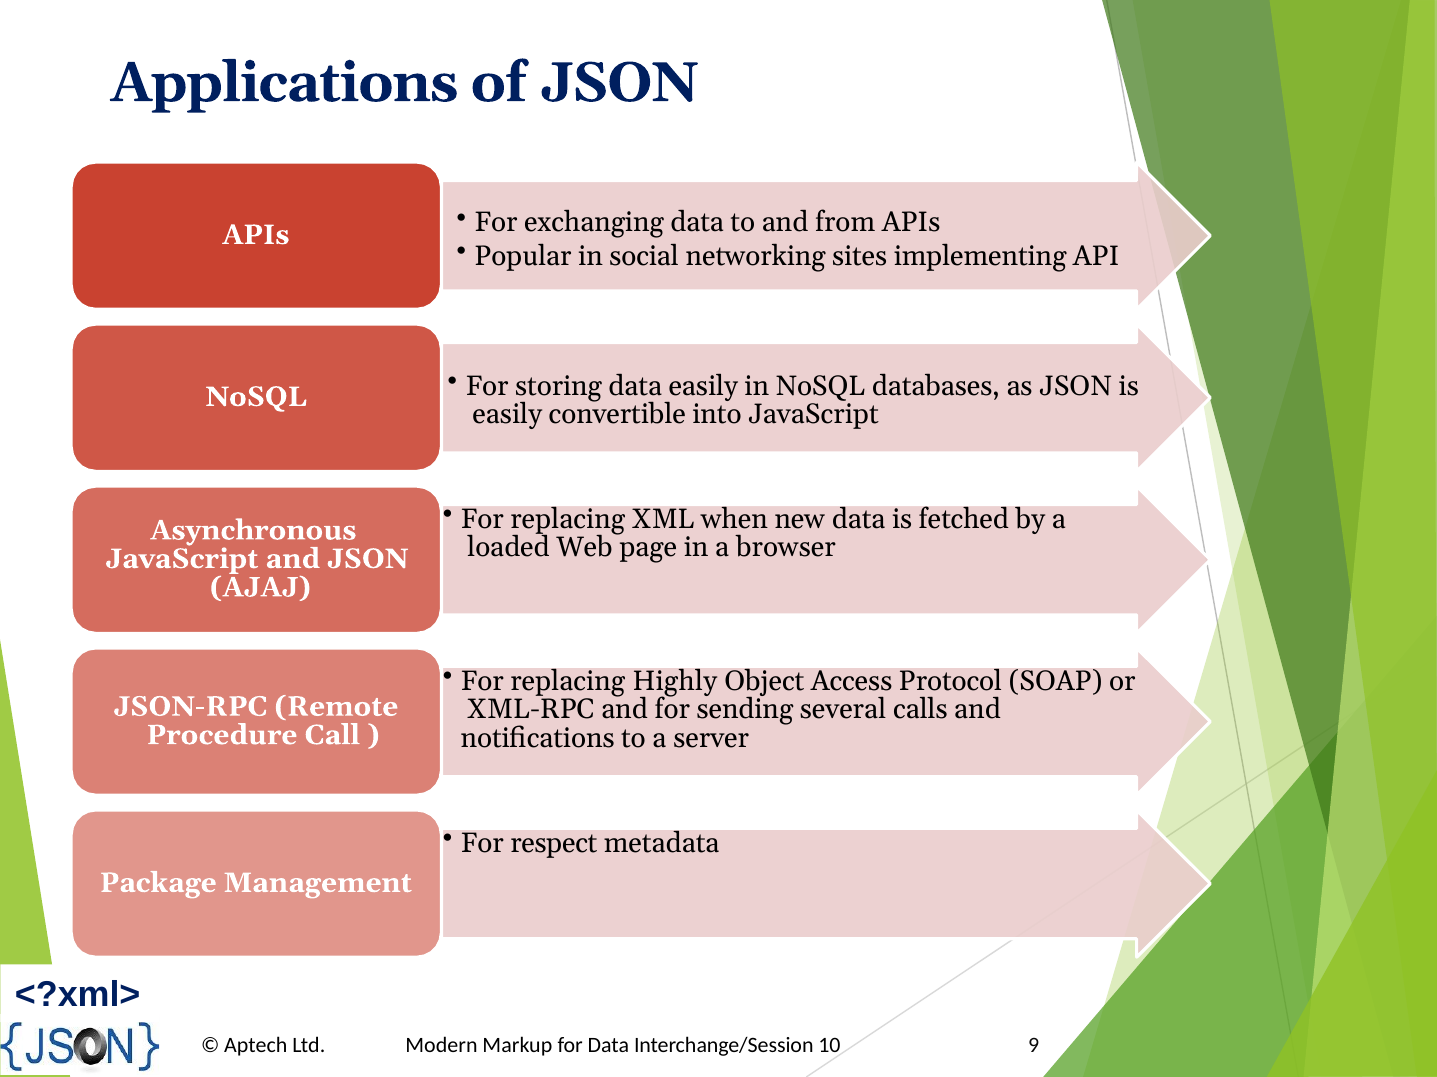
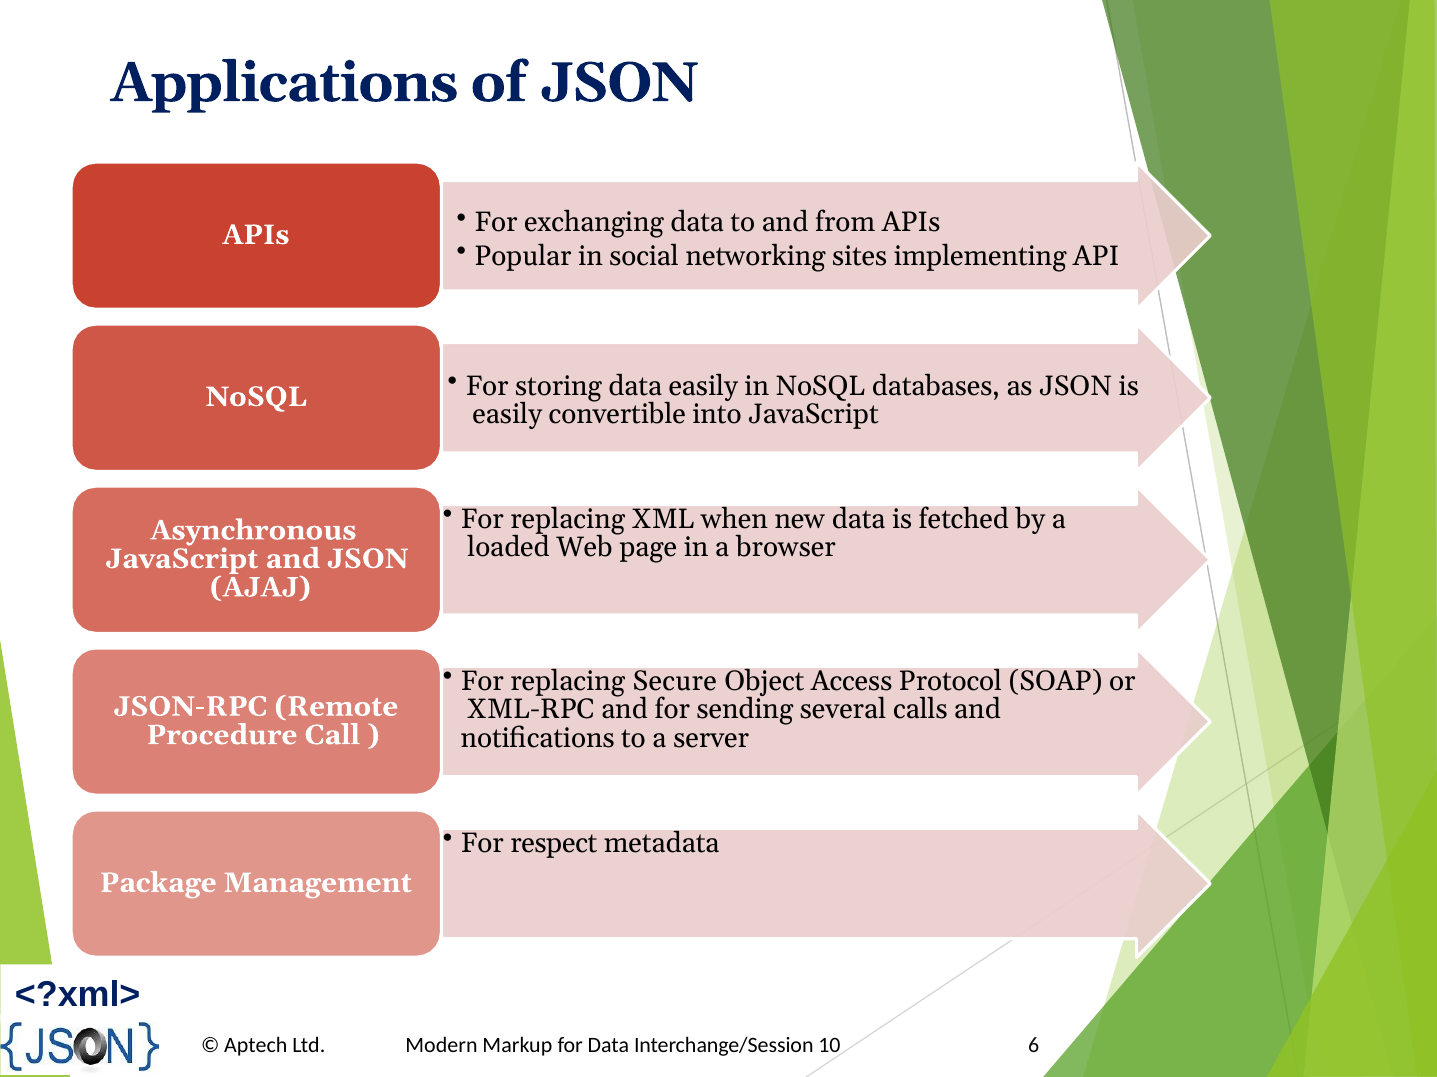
Highly: Highly -> Secure (675, 682)
9: 9 -> 6 (1034, 1046)
